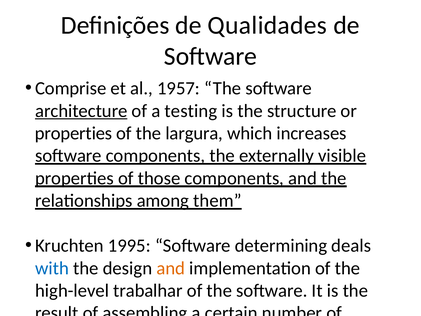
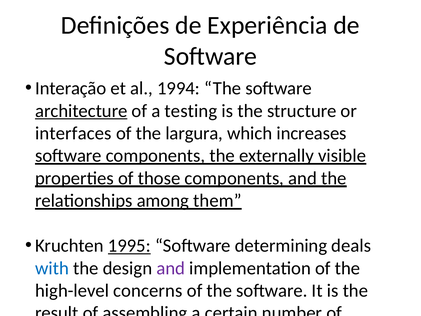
Qualidades: Qualidades -> Experiência (267, 25)
Comprise: Comprise -> Interação (71, 88)
1957: 1957 -> 1994 (179, 88)
properties: properties -> interfaces (73, 133)
1995 underline: none -> present (129, 245)
and colour: orange -> purple (171, 268)
trabalhar: trabalhar -> concerns (148, 290)
